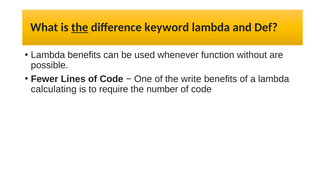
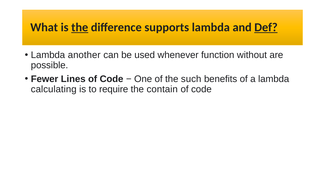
keyword: keyword -> supports (167, 27)
Def underline: none -> present (266, 27)
Lambda benefits: benefits -> another (84, 55)
write: write -> such (191, 79)
number: number -> contain (162, 89)
